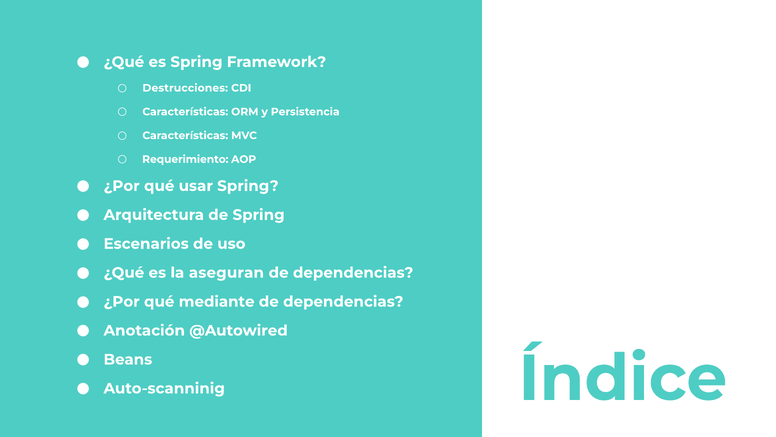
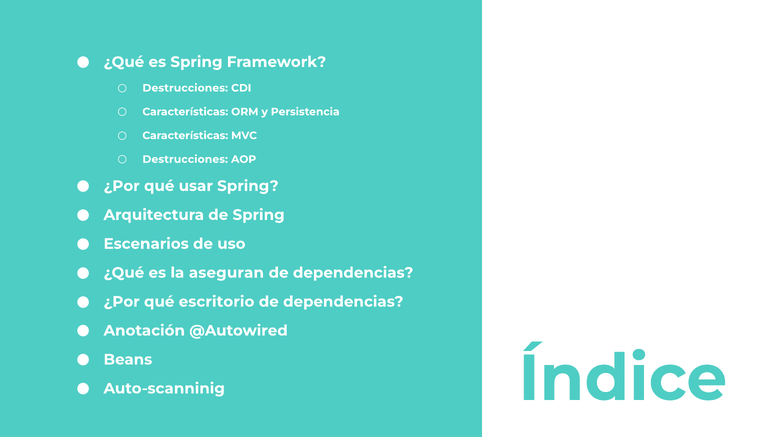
Requerimiento: Requerimiento -> Destrucciones (185, 159)
mediante: mediante -> escritorio (217, 301)
